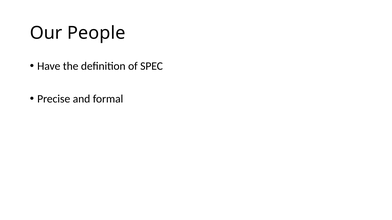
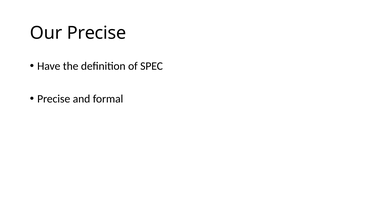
Our People: People -> Precise (96, 33)
